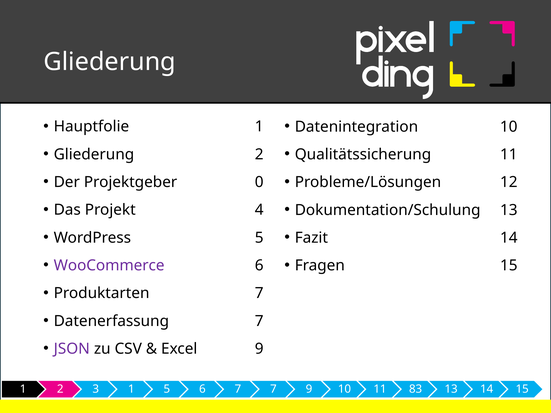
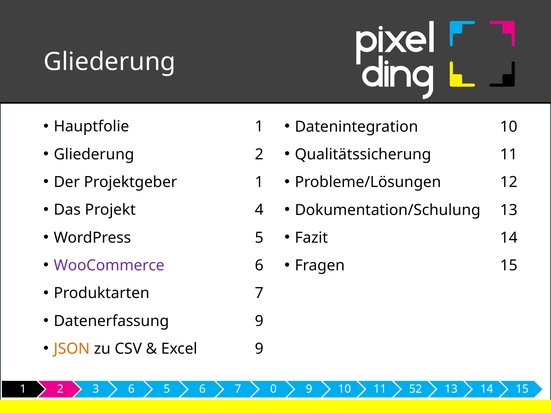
Projektgeber 0: 0 -> 1 (259, 182)
Datenerfassung 7: 7 -> 9 (259, 321)
JSON colour: purple -> orange (72, 349)
3 1: 1 -> 6 (131, 389)
7 7: 7 -> 0 (273, 389)
83: 83 -> 52 (416, 389)
